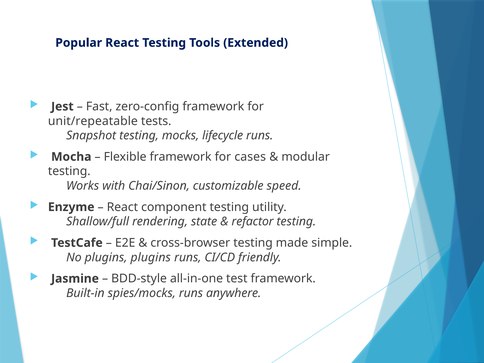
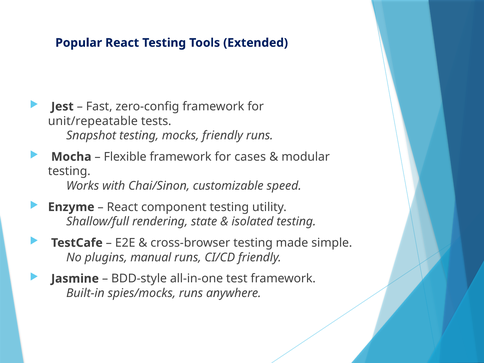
mocks lifecycle: lifecycle -> friendly (223, 136)
refactor: refactor -> isolated (253, 222)
plugins plugins: plugins -> manual (151, 257)
